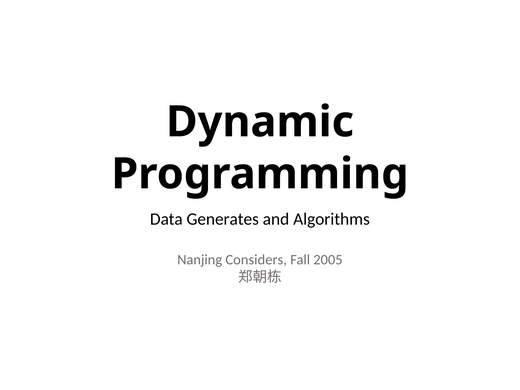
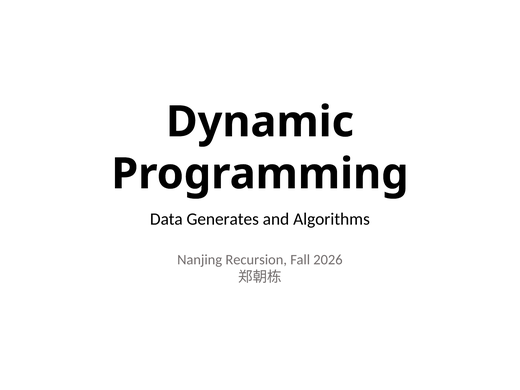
Considers: Considers -> Recursion (256, 260)
2005: 2005 -> 2026 (328, 260)
